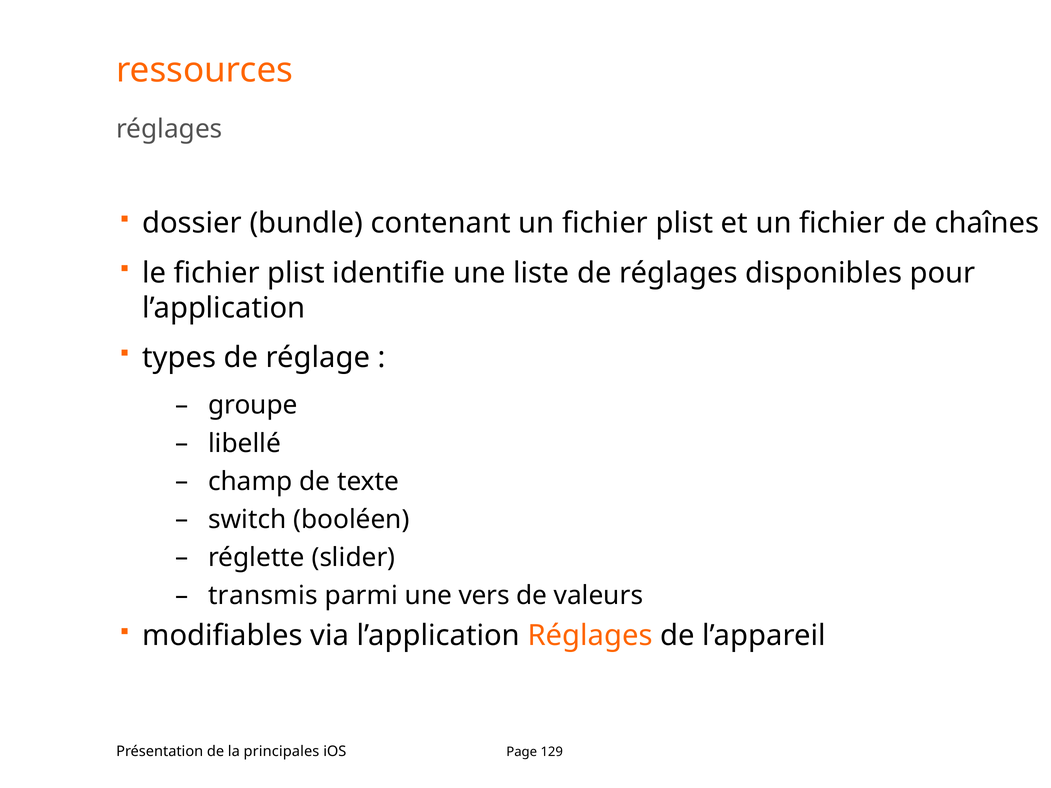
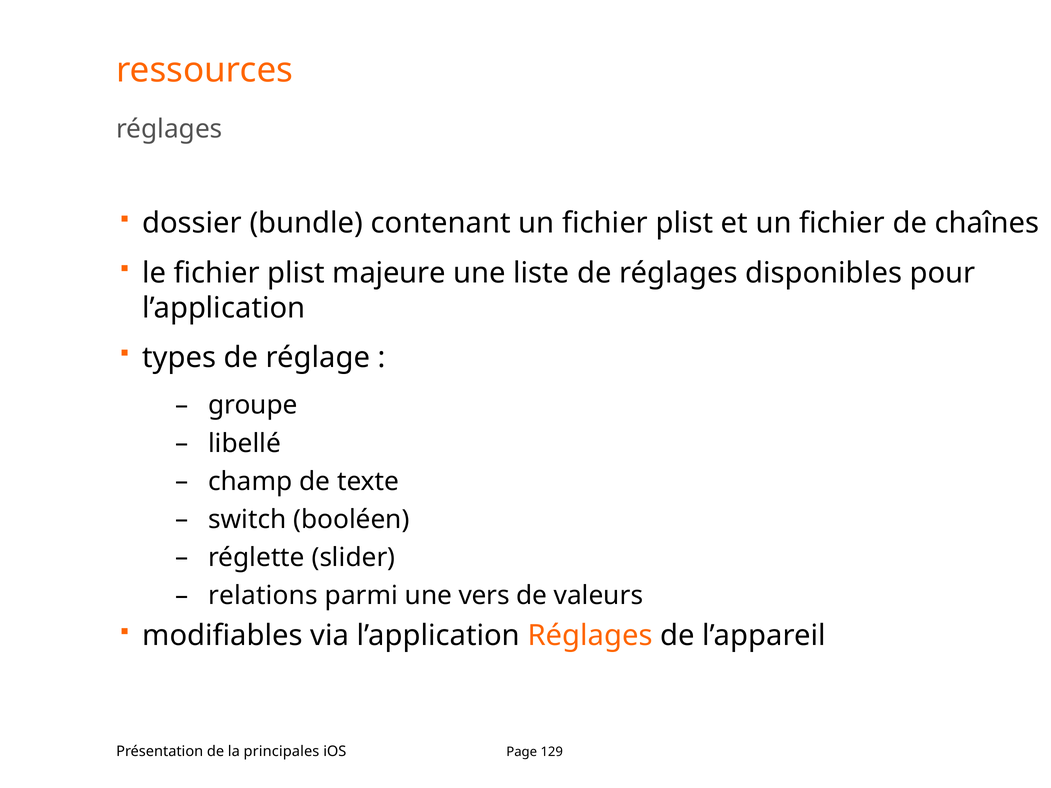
identifie: identifie -> majeure (389, 273)
transmis: transmis -> relations (263, 596)
